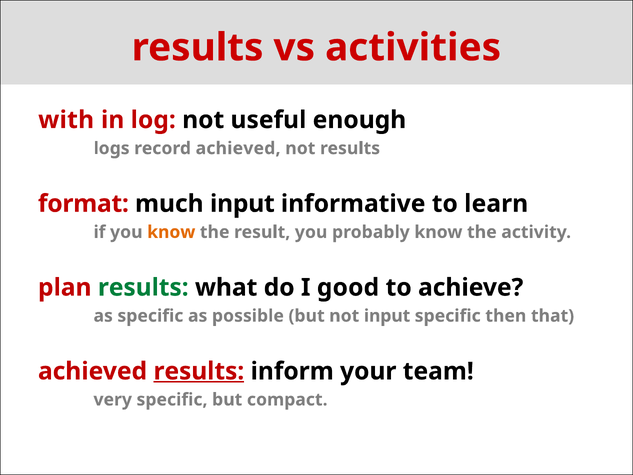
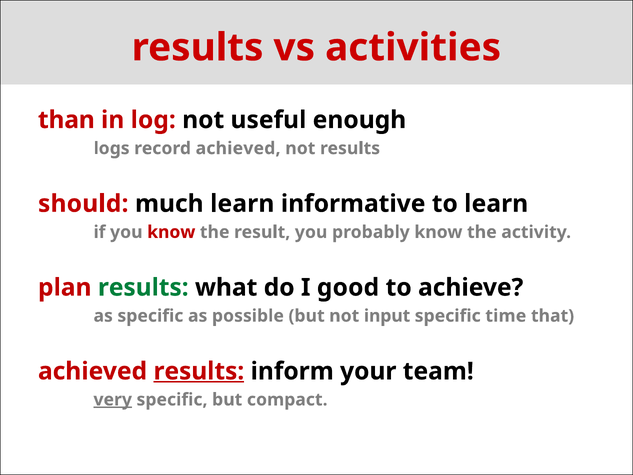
with: with -> than (66, 120)
format: format -> should (83, 204)
much input: input -> learn (242, 204)
know colour: orange -> red (171, 232)
then: then -> time (506, 316)
very underline: none -> present (113, 399)
